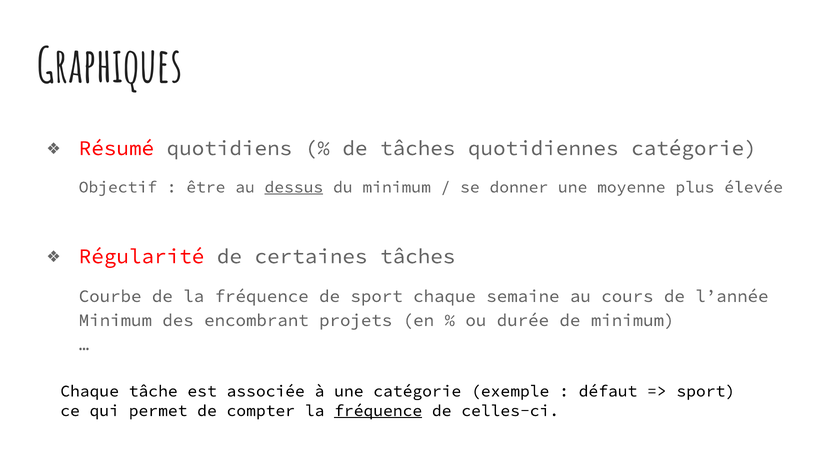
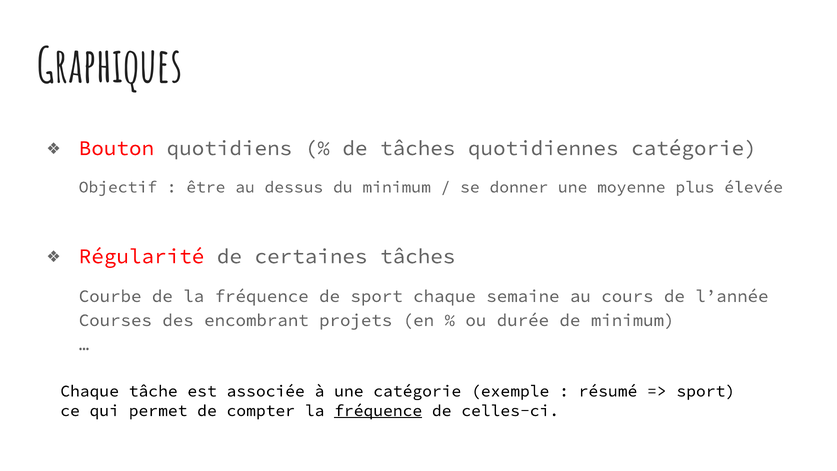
Résumé: Résumé -> Bouton (116, 148)
dessus underline: present -> none (294, 187)
Minimum: Minimum -> Courses (115, 320)
défaut: défaut -> résumé (608, 391)
